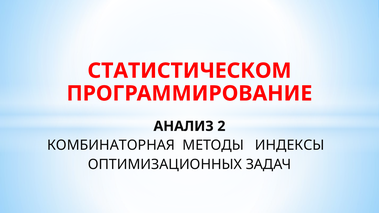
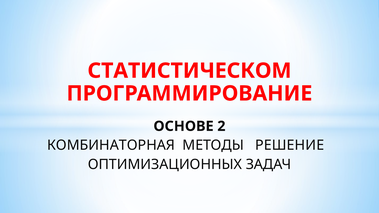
АНАЛИЗ: АНАЛИЗ -> ОСНОВЕ (184, 126)
ИНДЕКСЫ: ИНДЕКСЫ -> РЕШЕНИЕ (290, 145)
